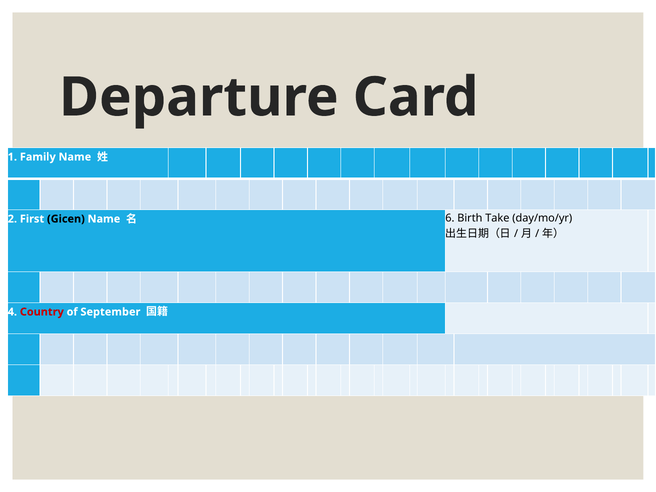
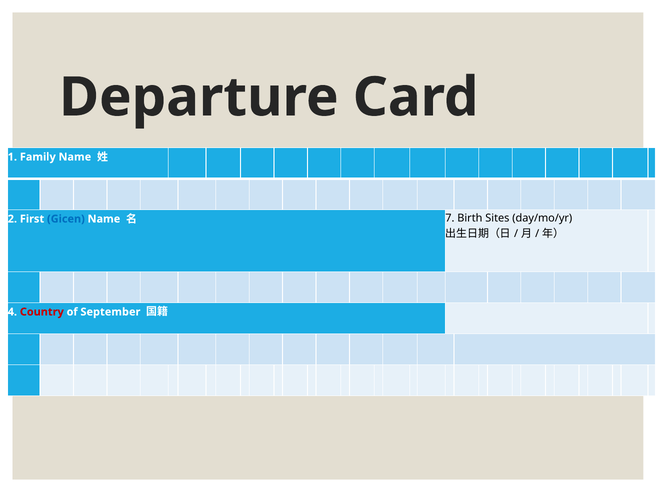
Gicen colour: black -> blue (66, 219)
6: 6 -> 7 (450, 218)
Take: Take -> Sites (497, 218)
